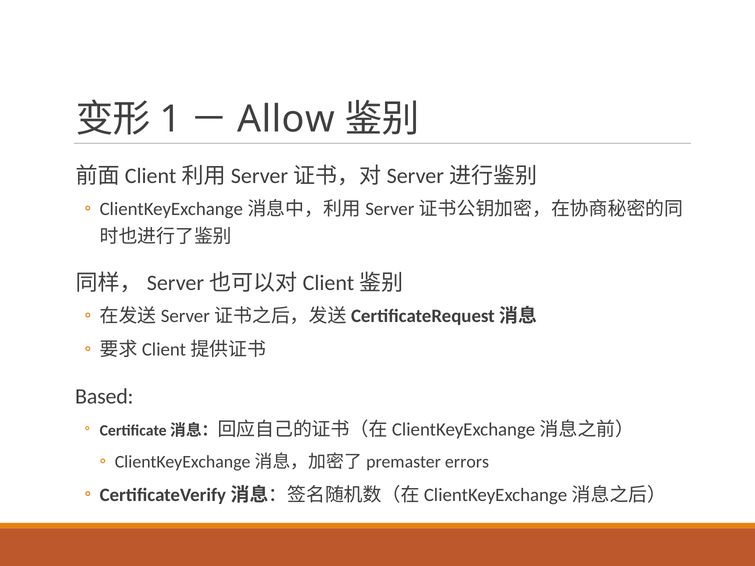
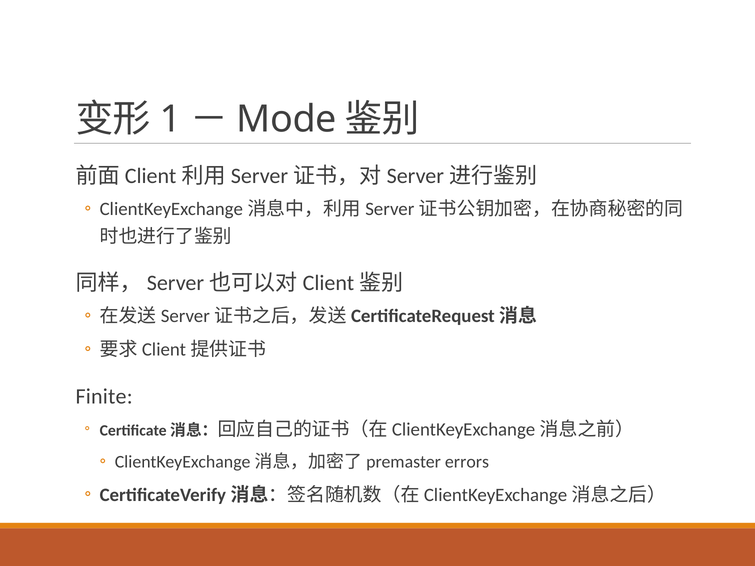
Allow: Allow -> Mode (286, 119)
Based: Based -> Finite (104, 397)
